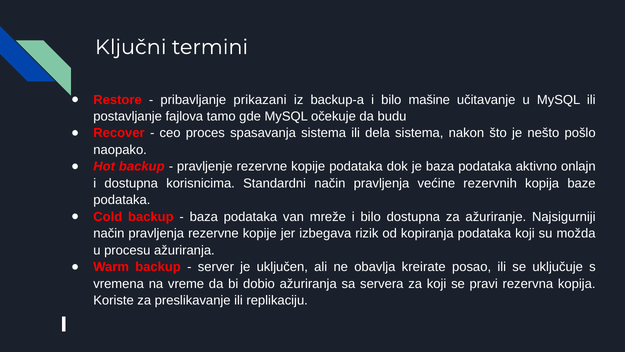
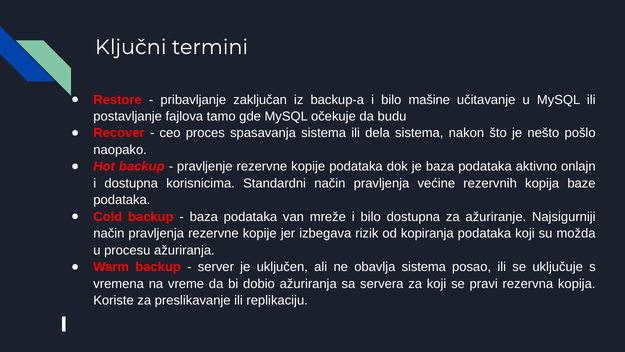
prikazani: prikazani -> zaključan (260, 100)
obavlja kreirate: kreirate -> sistema (424, 267)
